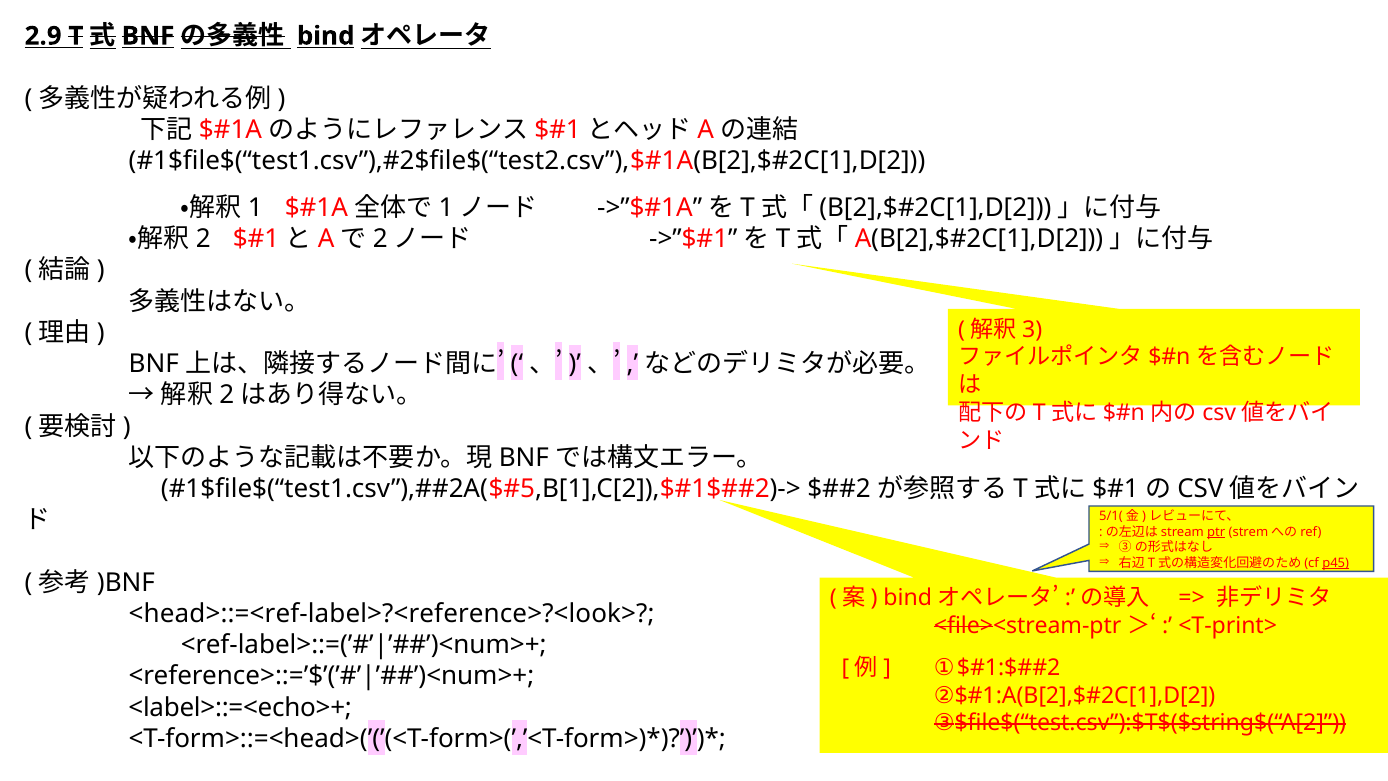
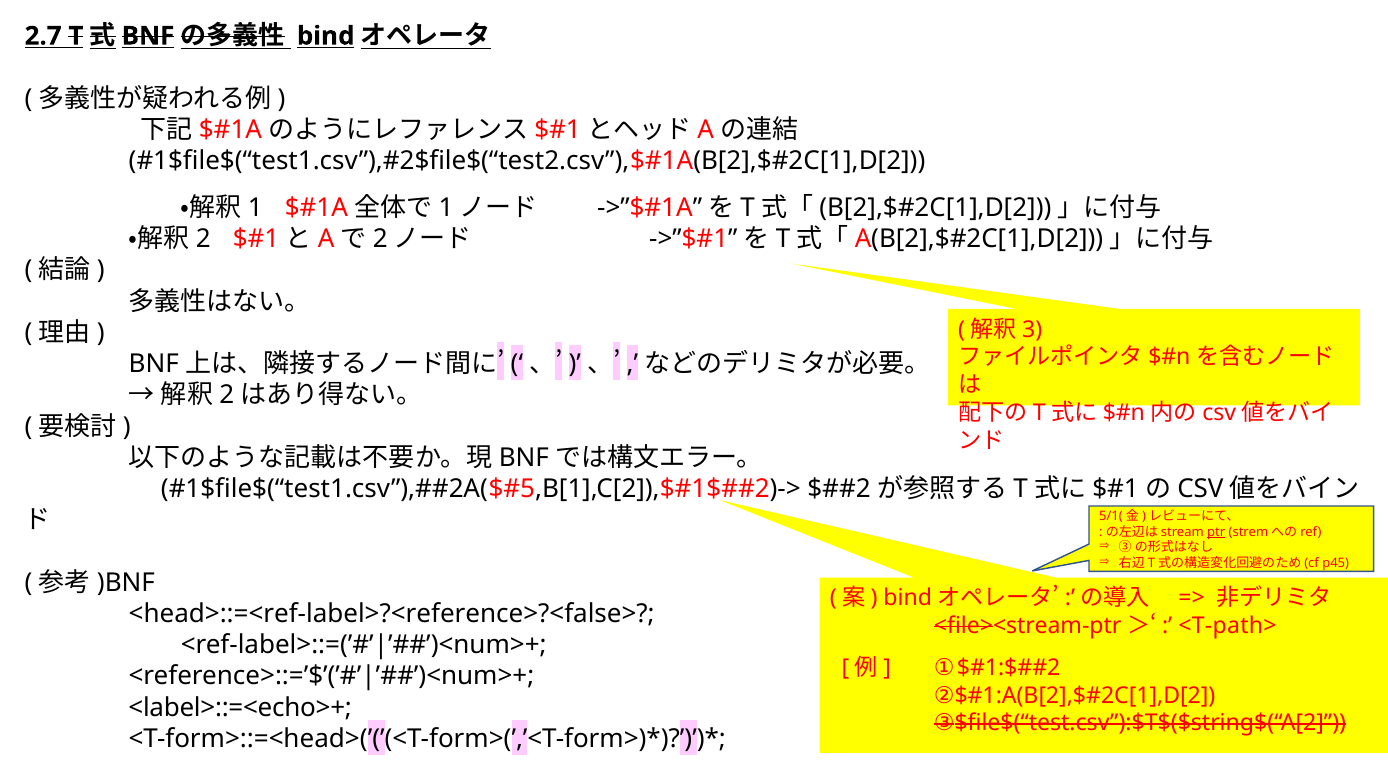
2.9: 2.9 -> 2.7 (43, 36)
p45 underline: present -> none (1336, 563)
<head>::=<ref-label>?<reference>?<look>: <head>::=<ref-label>?<reference>?<look> -> <head>::=<ref-label>?<reference>?<false> (392, 614)
<T-print>: <T-print> -> <T-path> (1228, 626)
